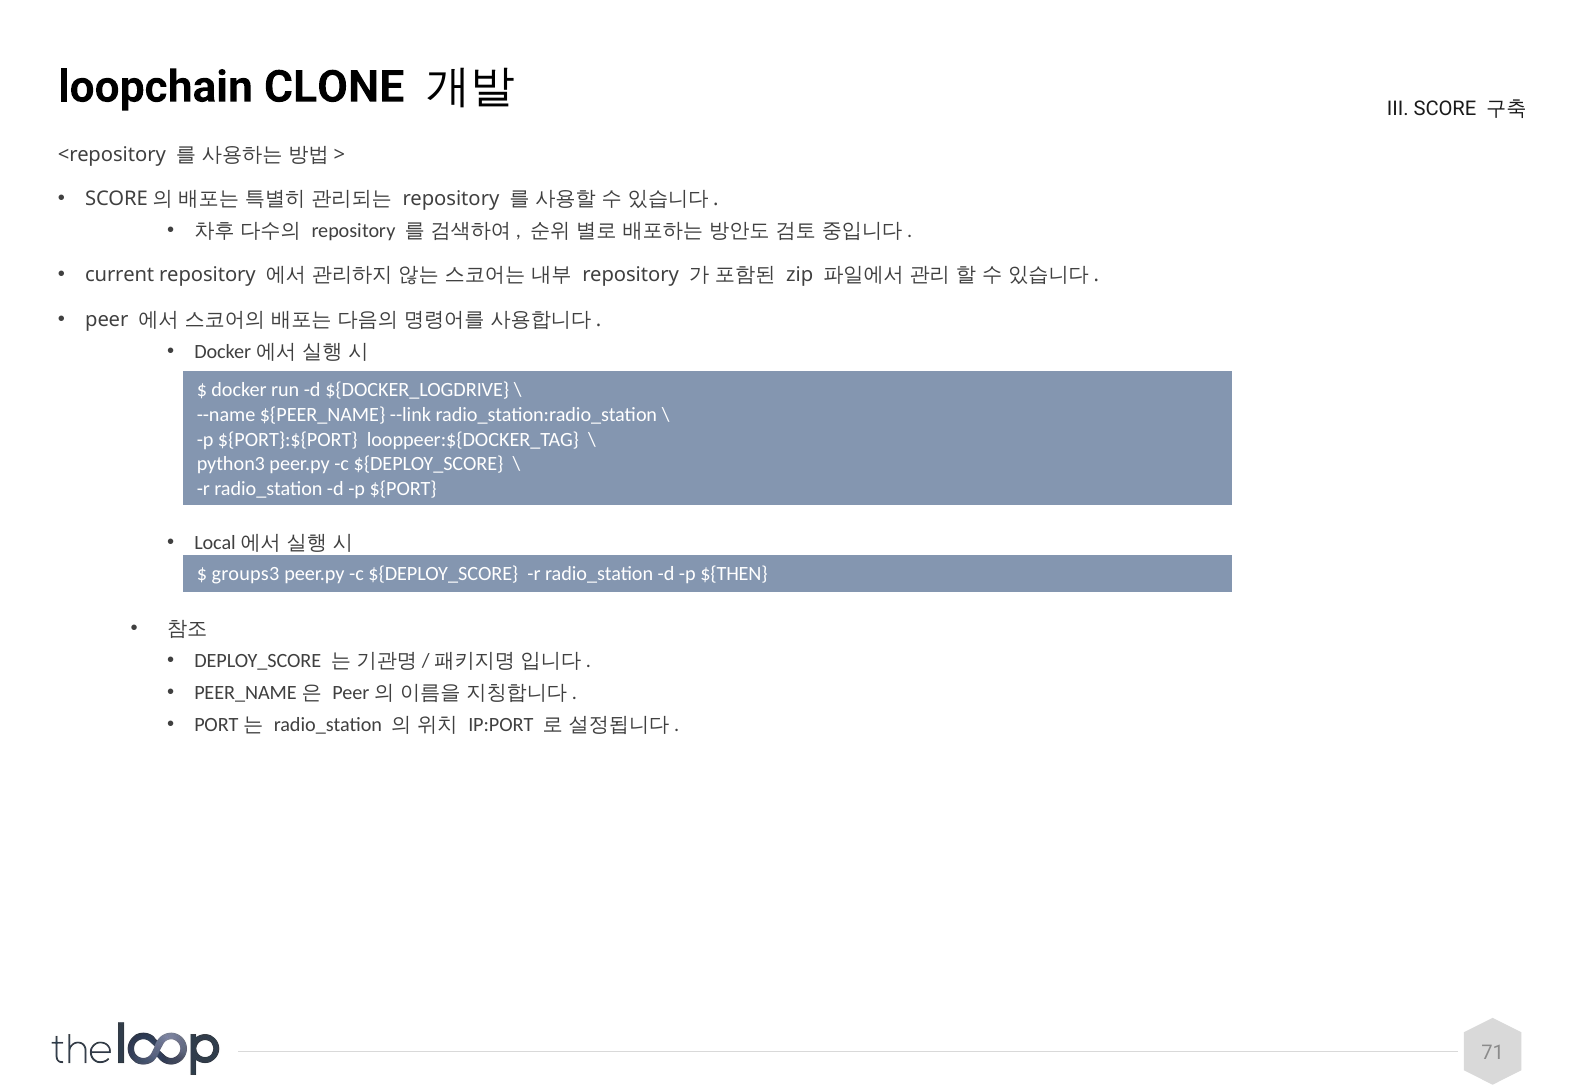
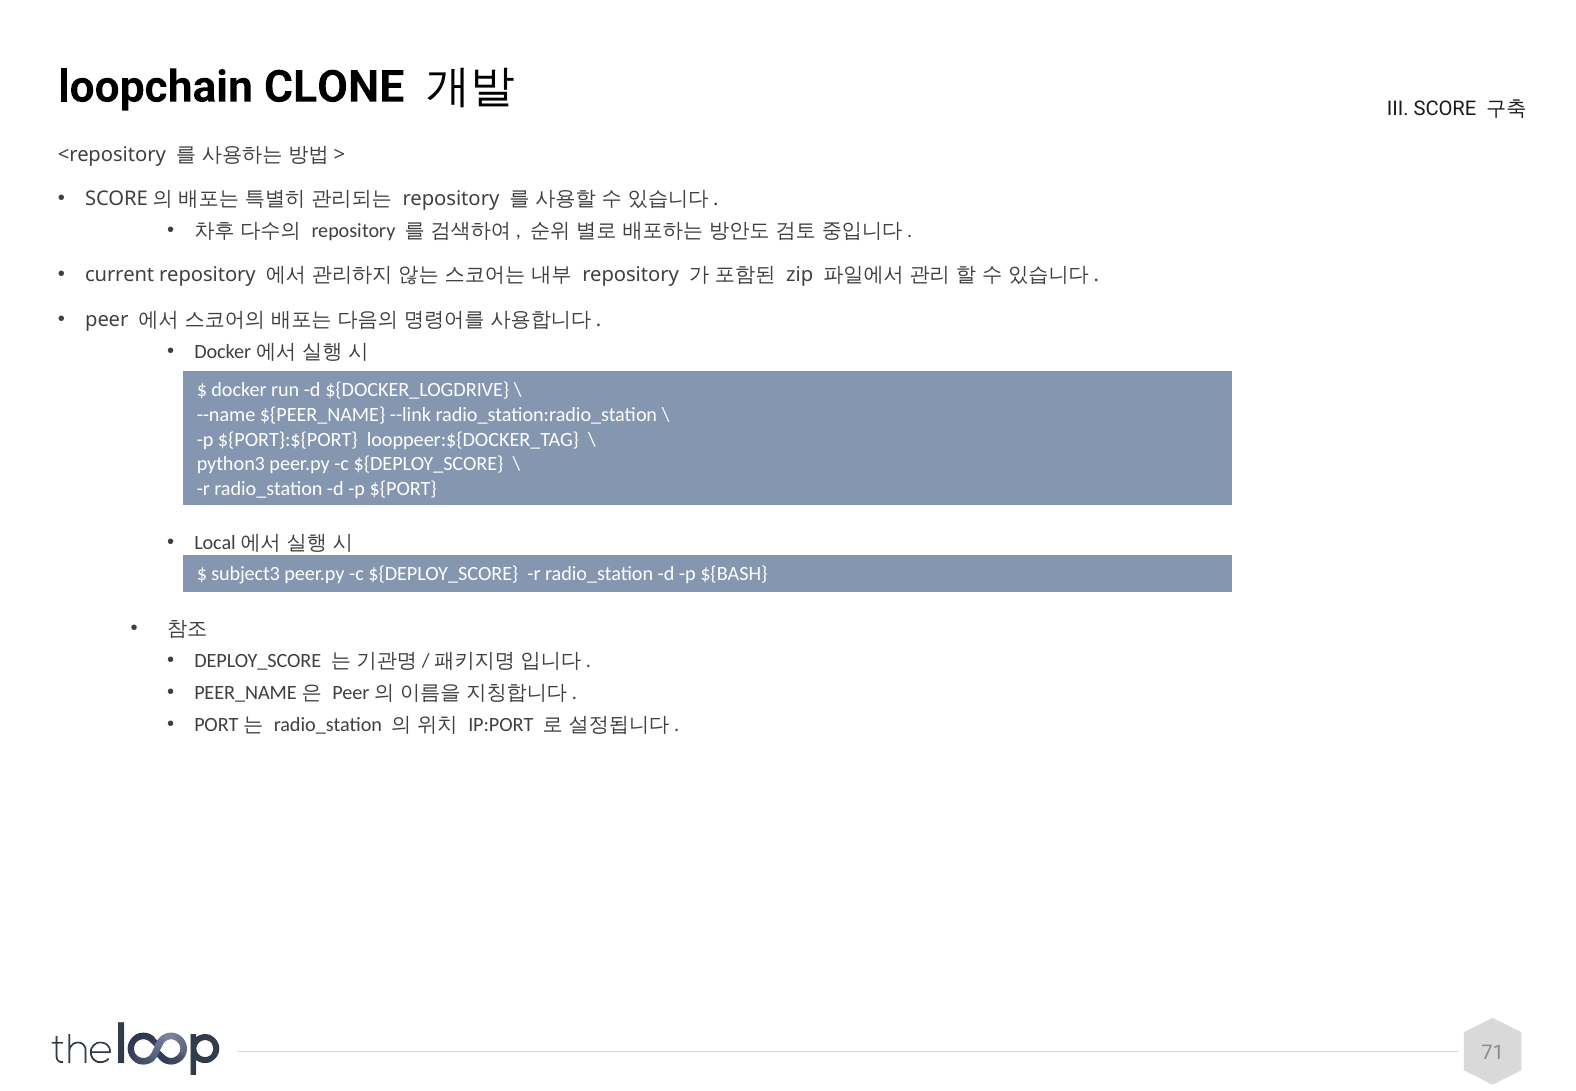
groups3: groups3 -> subject3 (246, 574)
${THEN: ${THEN -> ${BASH (734, 574)
